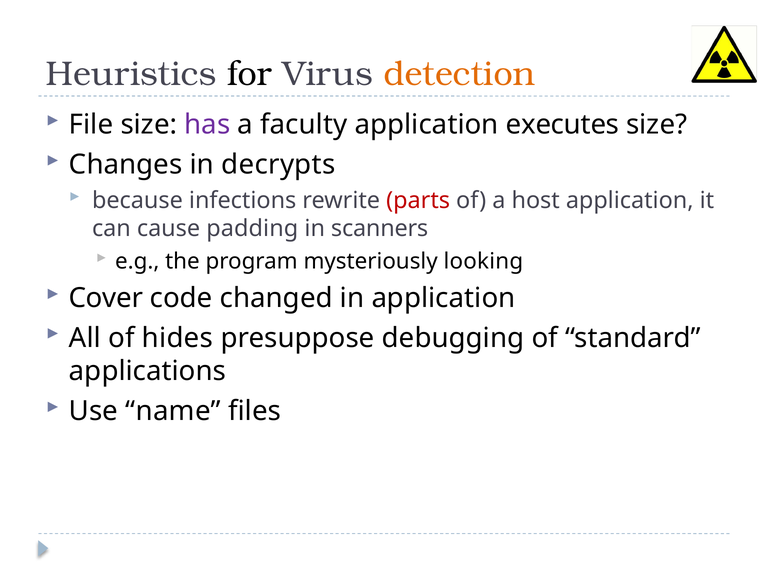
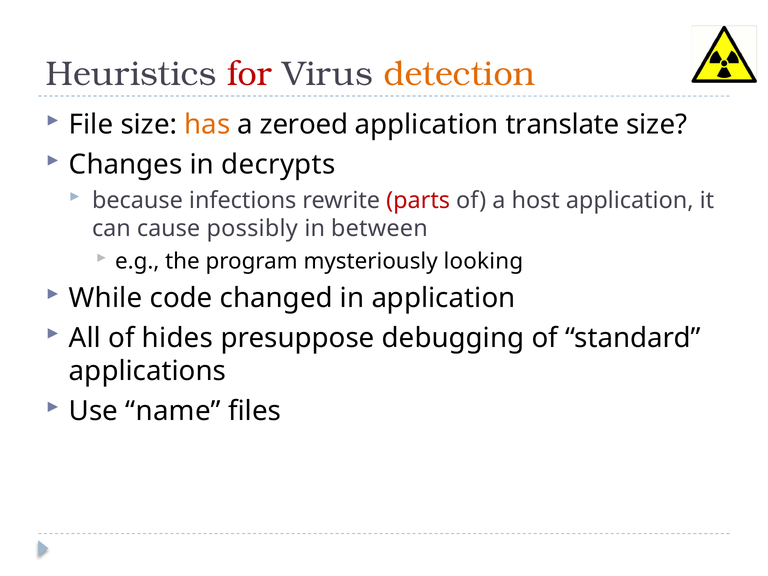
for colour: black -> red (249, 74)
has colour: purple -> orange (207, 125)
faculty: faculty -> zeroed (304, 125)
executes: executes -> translate (562, 125)
padding: padding -> possibly (252, 228)
scanners: scanners -> between (379, 228)
Cover: Cover -> While (106, 298)
